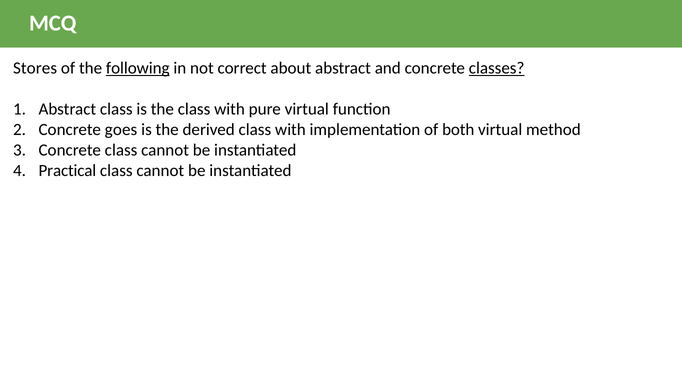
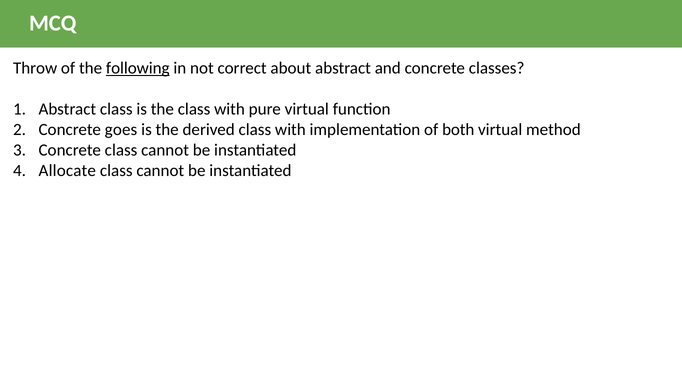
Stores: Stores -> Throw (35, 68)
classes underline: present -> none (497, 68)
Practical: Practical -> Allocate (67, 171)
